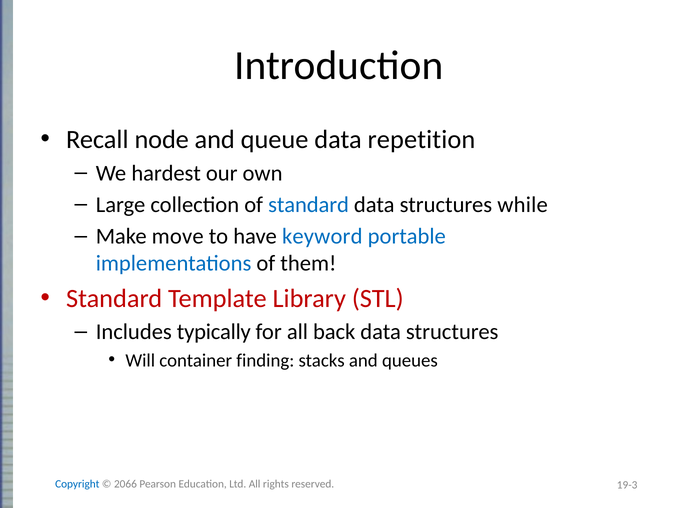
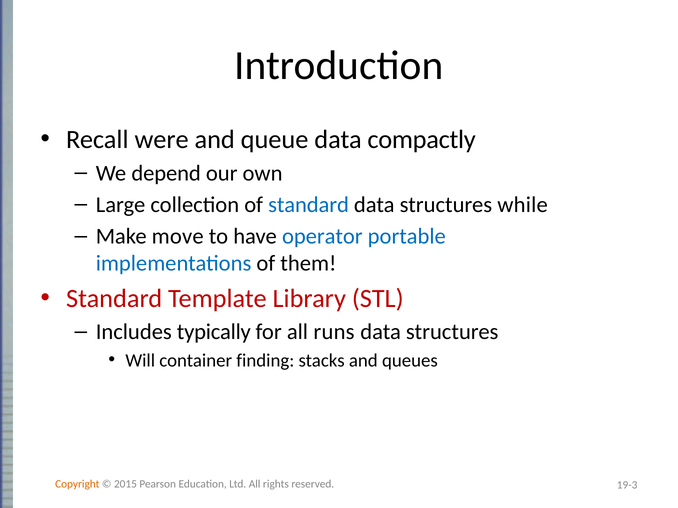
node: node -> were (162, 140)
repetition: repetition -> compactly (422, 140)
hardest: hardest -> depend (166, 173)
keyword: keyword -> operator (322, 237)
back: back -> runs (334, 332)
Copyright colour: blue -> orange (77, 484)
2066: 2066 -> 2015 (125, 484)
